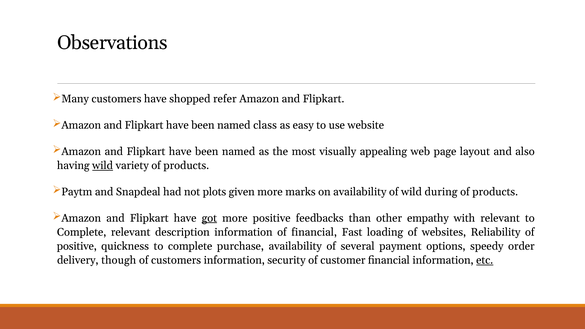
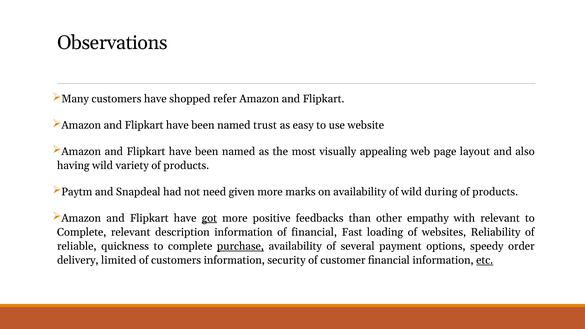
class: class -> trust (265, 125)
wild underline: present -> none (103, 166)
plots: plots -> need (214, 192)
positive: positive -> reliable (77, 246)
purchase underline: none -> present (240, 246)
though: though -> limited (119, 260)
